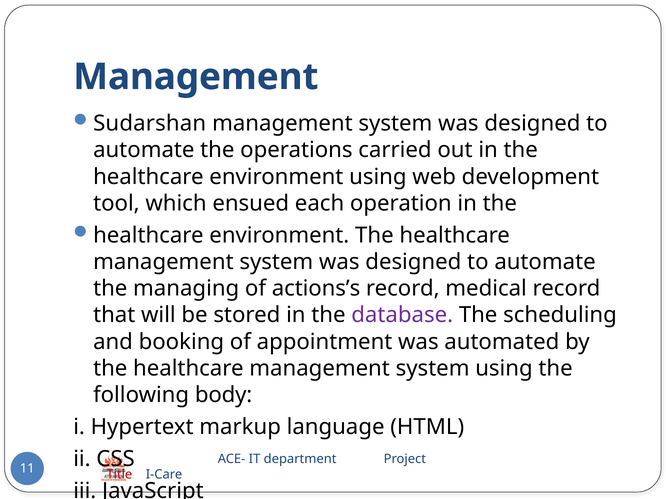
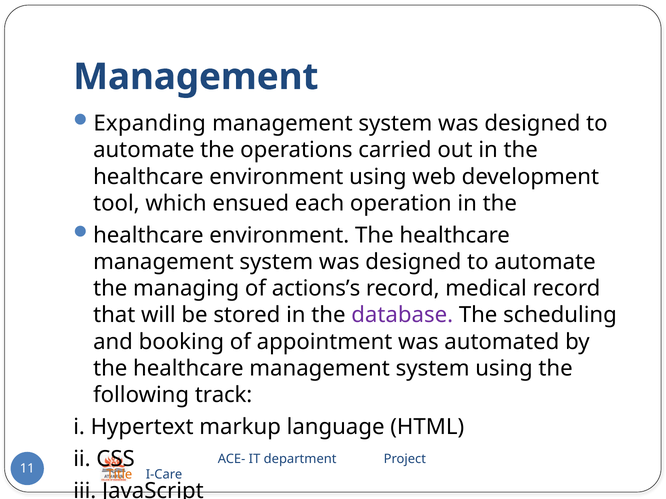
Sudarshan: Sudarshan -> Expanding (150, 124)
body: body -> track (224, 395)
Title colour: red -> orange (119, 475)
